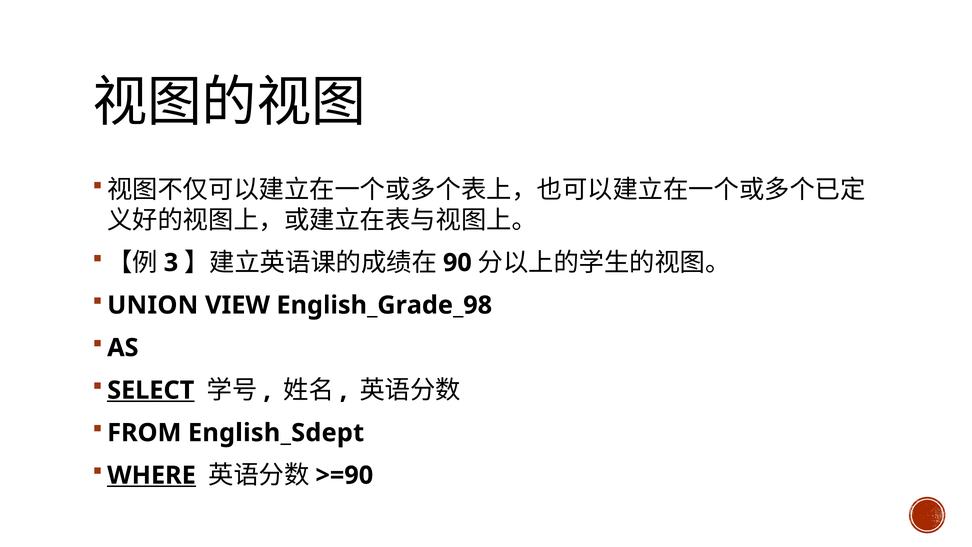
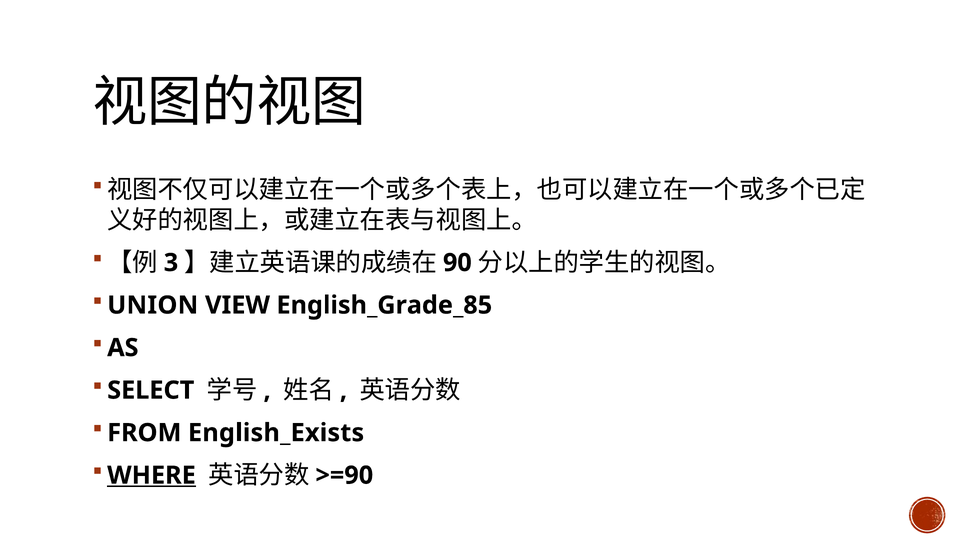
English_Grade_98: English_Grade_98 -> English_Grade_85 (384, 305)
SELECT underline: present -> none (151, 390)
English_Sdept: English_Sdept -> English_Exists (276, 433)
